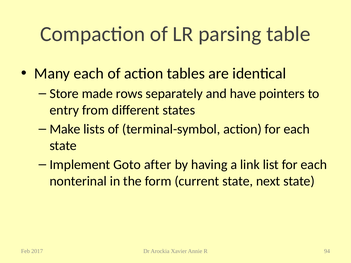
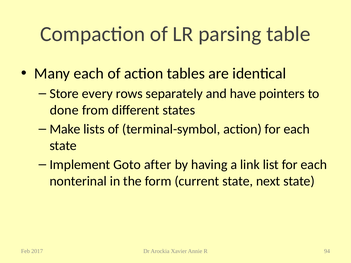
made: made -> every (97, 94)
entry: entry -> done (64, 110)
